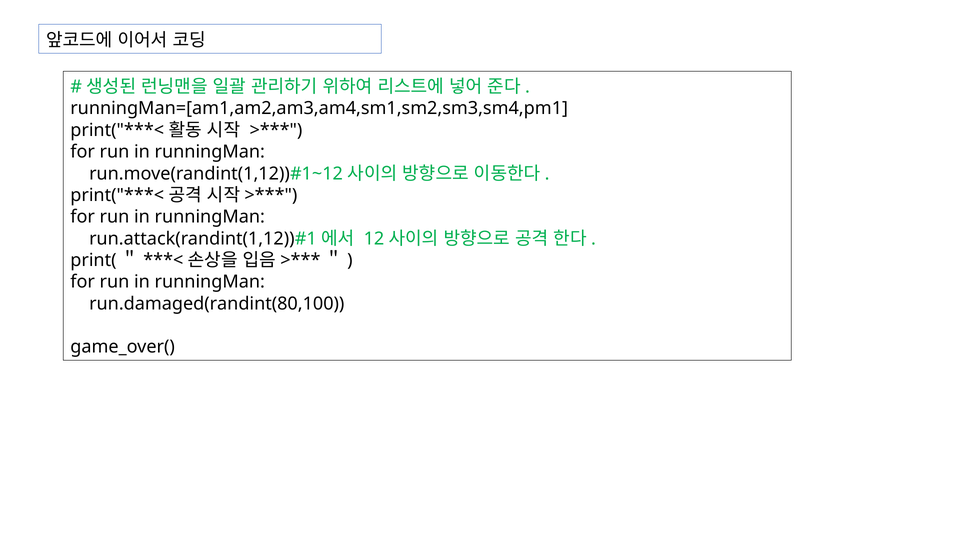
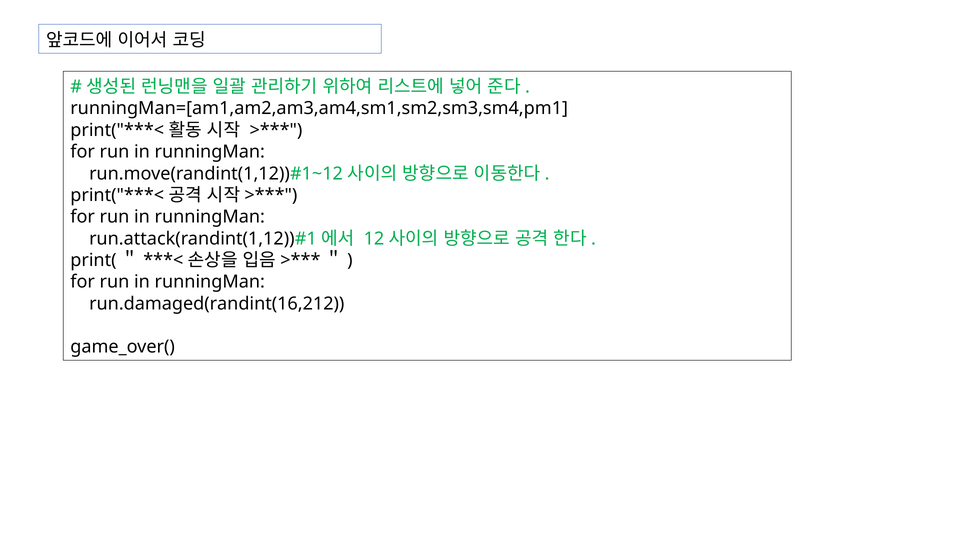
run.damaged(randint(80,100: run.damaged(randint(80,100 -> run.damaged(randint(16,212 (217, 304)
